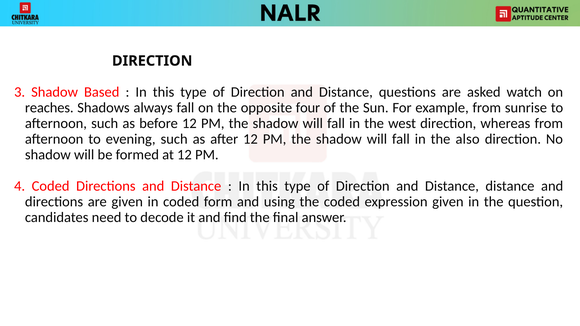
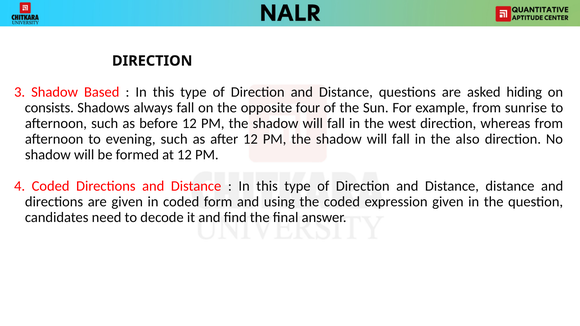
watch: watch -> hiding (524, 92)
reaches: reaches -> consists (49, 108)
